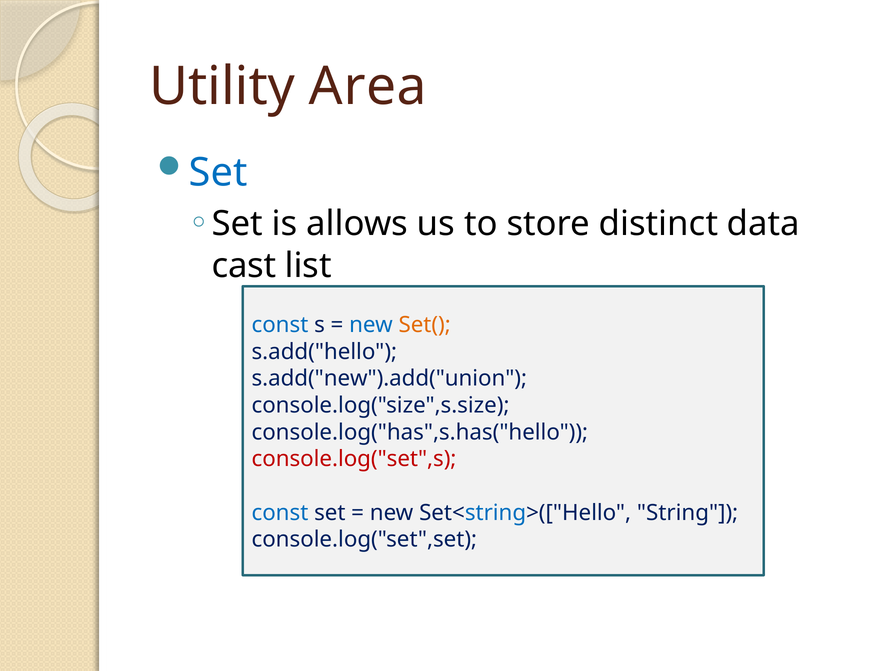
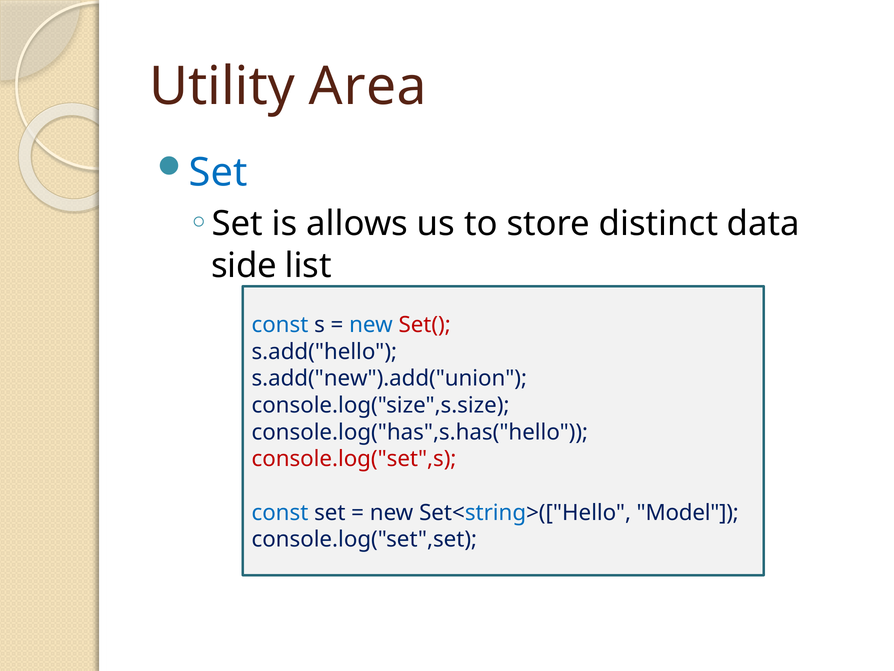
cast: cast -> side (244, 266)
Set( colour: orange -> red (425, 325)
String: String -> Model (688, 512)
